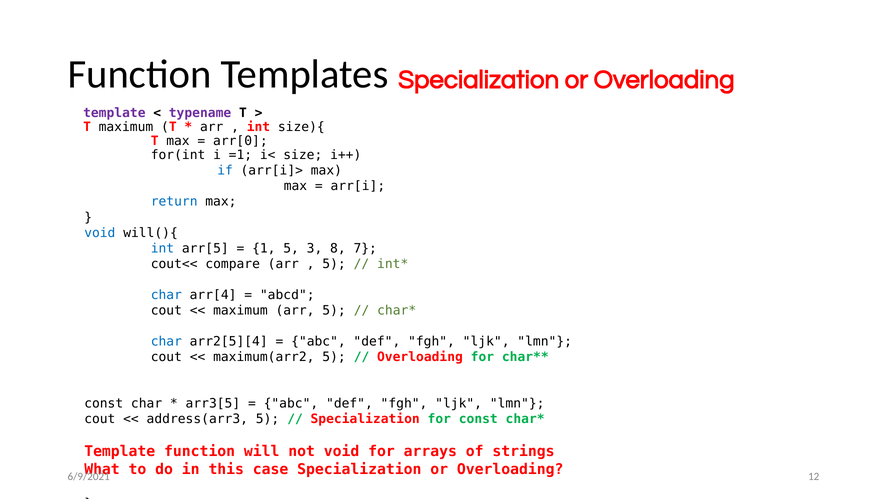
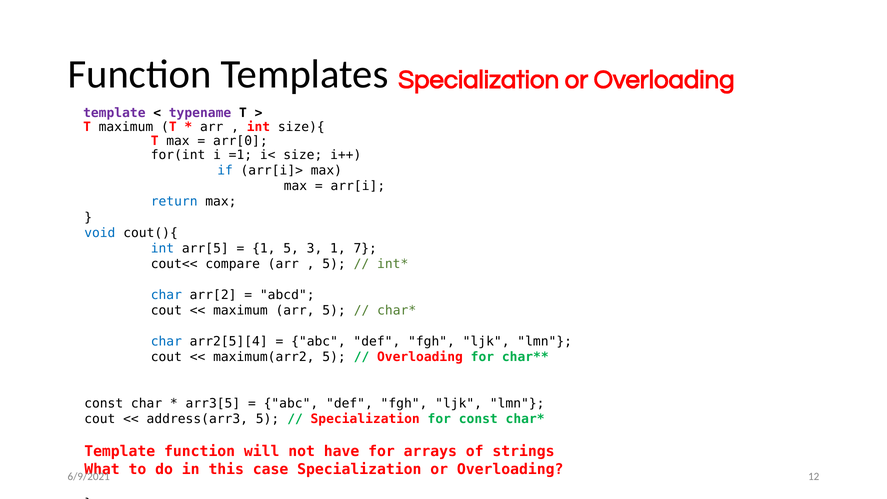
will(){: will(){ -> cout(){ (151, 233)
3 8: 8 -> 1 (338, 248)
arr[4: arr[4 -> arr[2 (213, 295)
not void: void -> have (342, 451)
